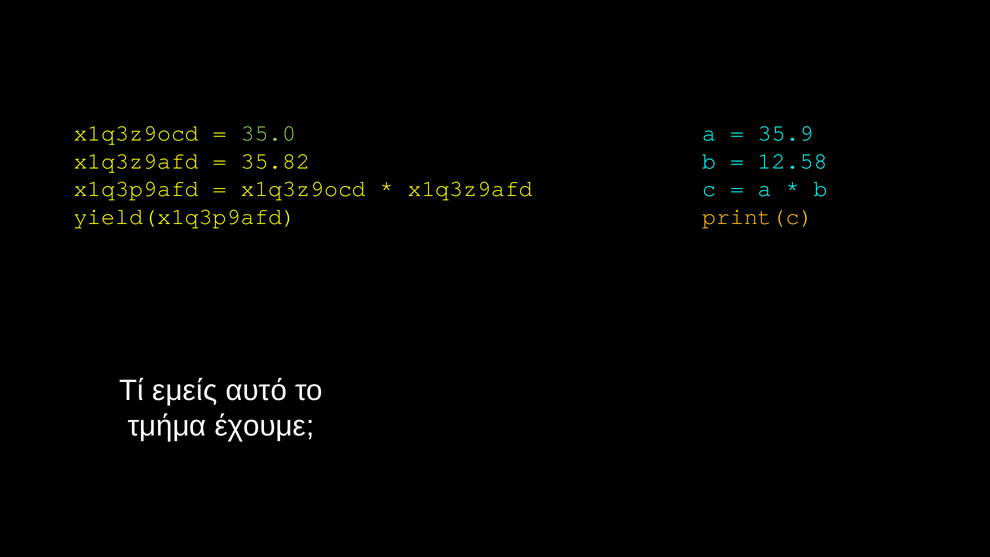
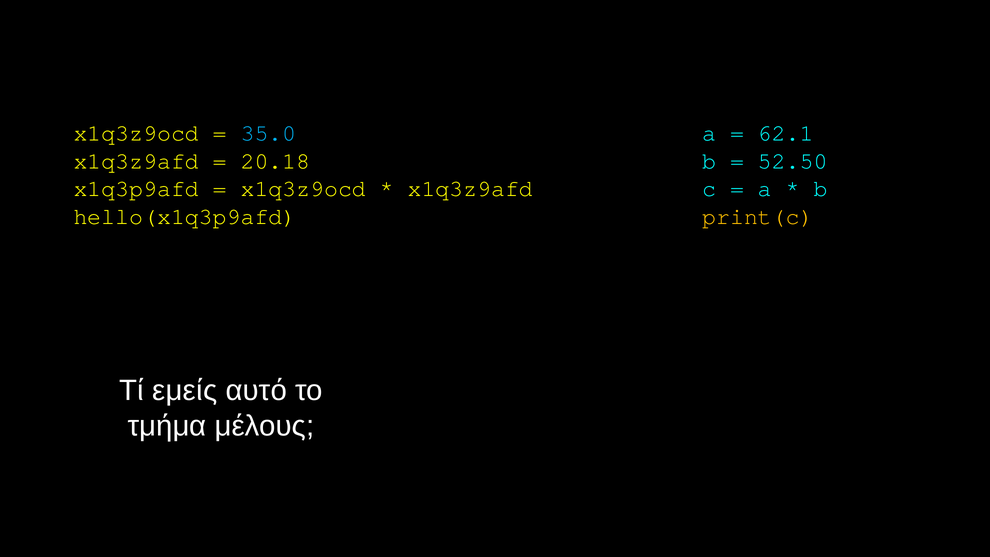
35.0 colour: light green -> light blue (268, 133)
35.9: 35.9 -> 62.1 (786, 133)
35.82: 35.82 -> 20.18 (275, 161)
12.58: 12.58 -> 52.50 (793, 161)
yield(x1q3p9afd: yield(x1q3p9afd -> hello(x1q3p9afd (185, 217)
έχουμε: έχουμε -> μέλους (264, 426)
